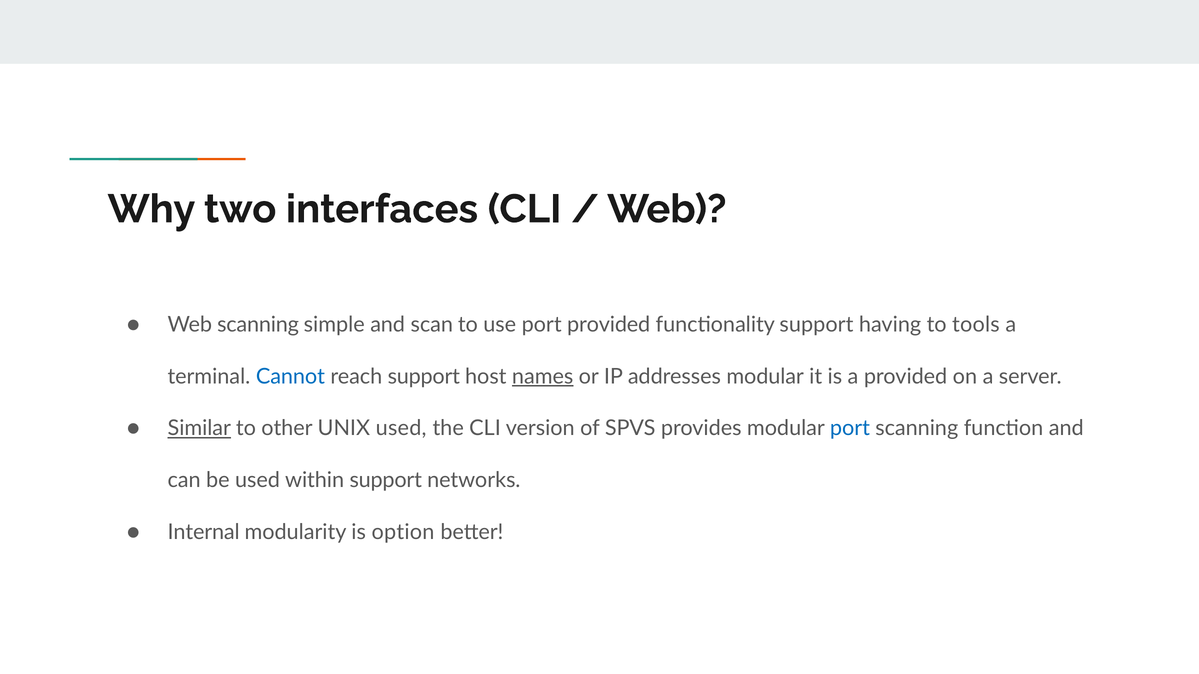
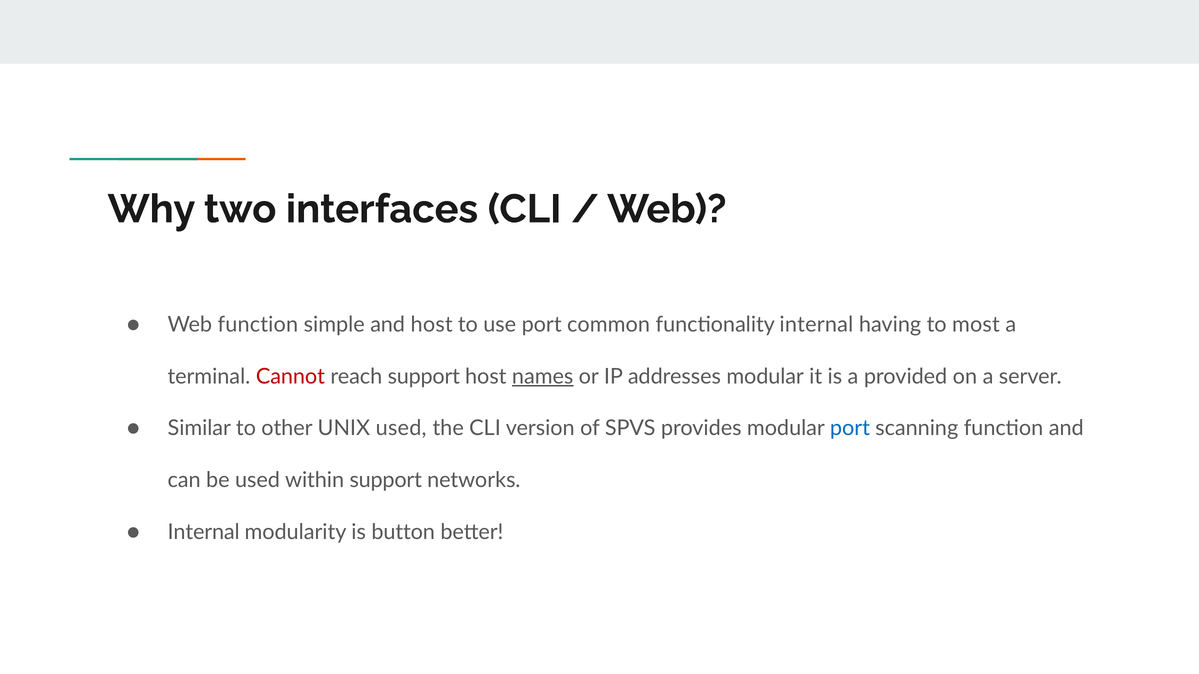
Web scanning: scanning -> function (258, 325)
and scan: scan -> host (432, 325)
port provided: provided -> common (609, 325)
functionality support: support -> internal (816, 325)
tools: tools -> most (976, 325)
Cannot colour: blue -> red (290, 377)
Similar underline: present -> none (199, 429)
option: option -> button (403, 532)
